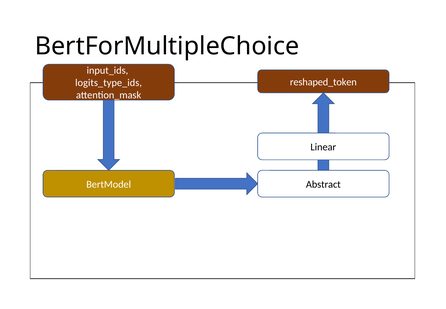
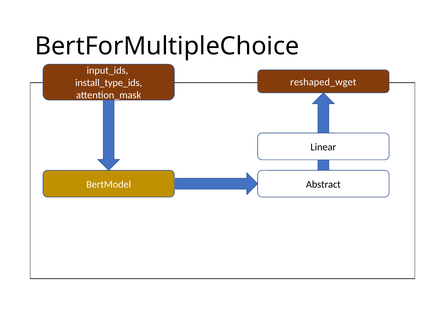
reshaped_token: reshaped_token -> reshaped_wget (323, 82)
logits_type_ids: logits_type_ids -> install_type_ids (109, 83)
